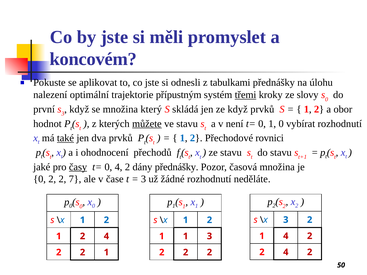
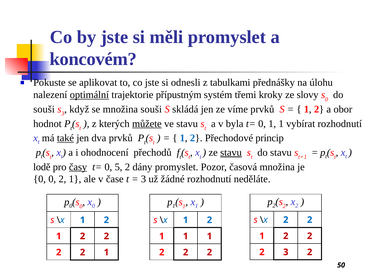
optimální underline: none -> present (89, 95)
třemi underline: present -> none (246, 95)
první: první -> souši (44, 109)
množina který: který -> souši (151, 109)
ze když: když -> víme (238, 109)
není: není -> byla (235, 124)
0 1 0: 0 -> 1 (281, 124)
rovnici: rovnici -> princip (270, 138)
stavu underline: none -> present (231, 153)
jaké: jaké -> lodě (42, 167)
0 4: 4 -> 5 (119, 167)
dány přednášky: přednášky -> promyslet (177, 167)
0 2: 2 -> 0 (52, 179)
7: 7 -> 1 (75, 179)
\x 3: 3 -> 2 (286, 220)
4: 4 -> 2 (286, 236)
4: 4 -> 2 (106, 236)
1 1 3: 3 -> 1 (209, 236)
4: 4 -> 3 (286, 252)
